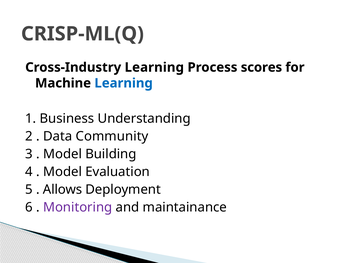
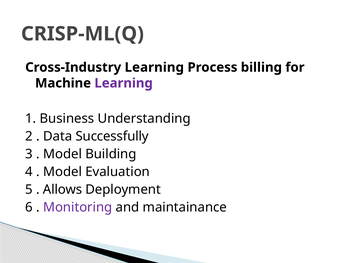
scores: scores -> billing (261, 67)
Learning colour: blue -> purple (124, 83)
Community: Community -> Successfully (112, 136)
